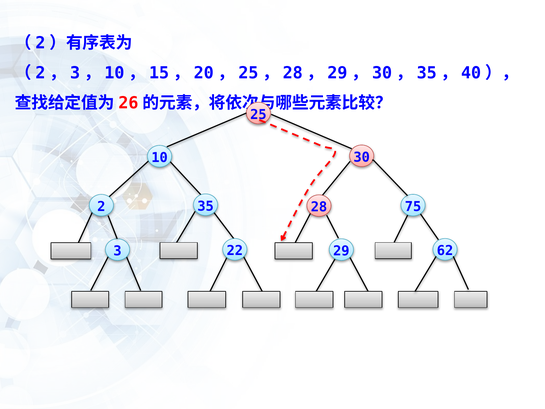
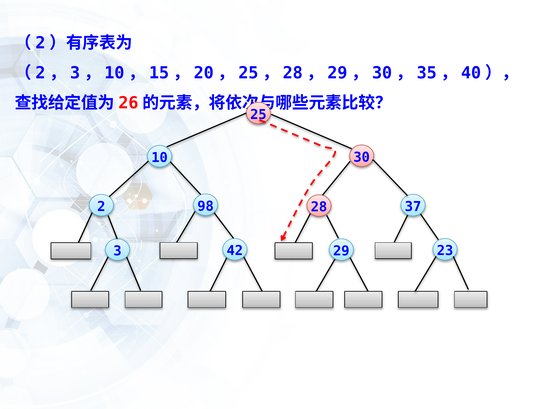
35: 35 -> 98 (206, 206)
75: 75 -> 37 (413, 206)
22: 22 -> 42 (235, 251)
62: 62 -> 23 (445, 251)
